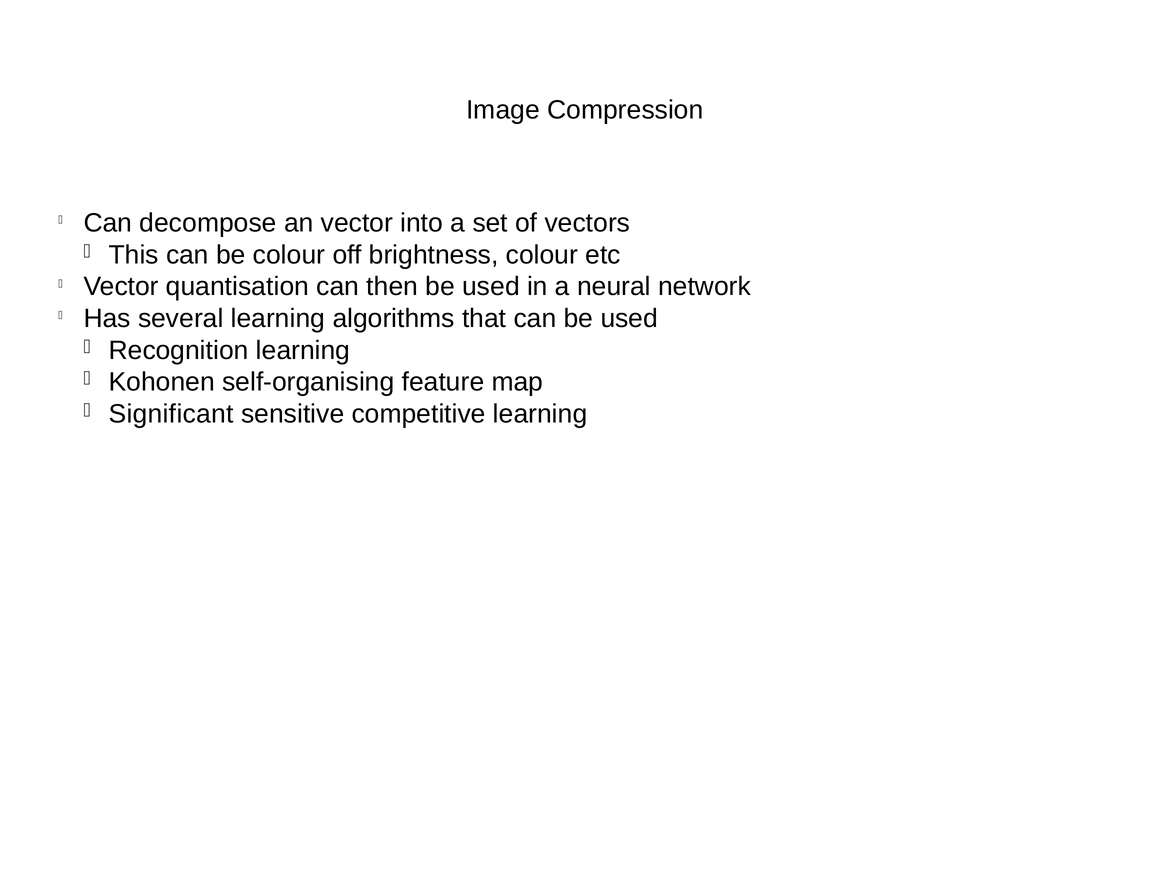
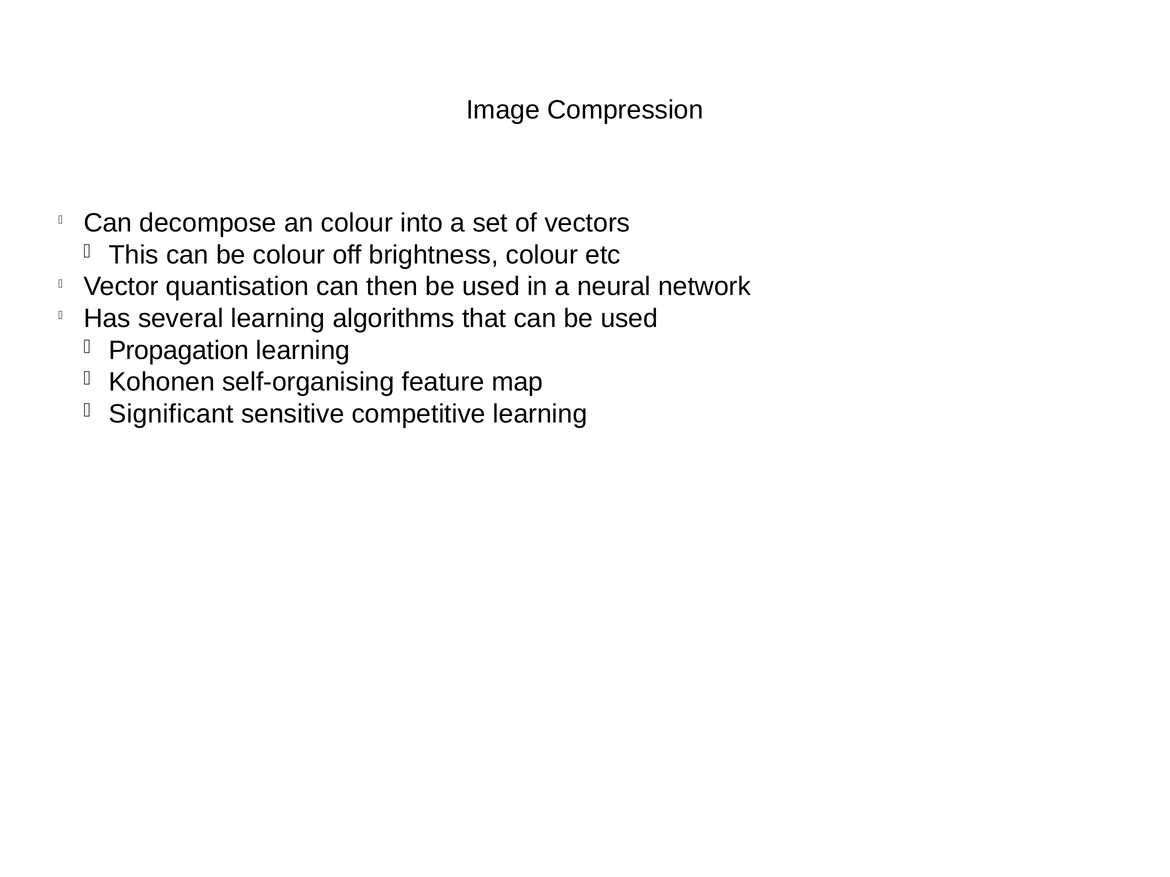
an vector: vector -> colour (357, 223)
Recognition: Recognition -> Propagation (179, 350)
